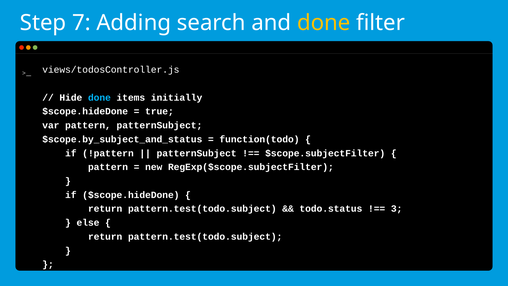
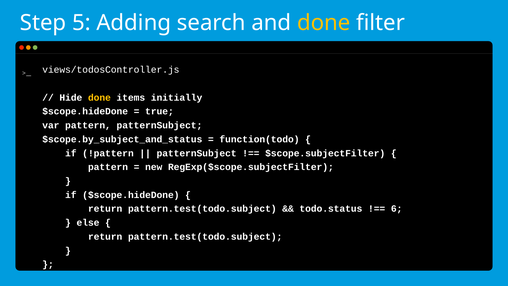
7: 7 -> 5 (81, 23)
done colour: light blue -> yellow (99, 98)
3: 3 -> 6 (397, 209)
